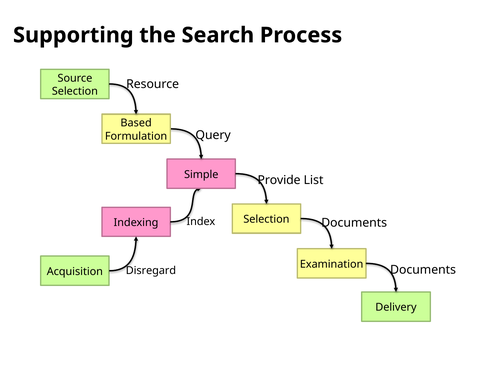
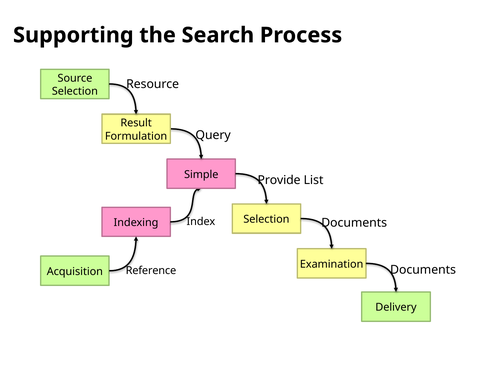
Based: Based -> Result (136, 123)
Disregard: Disregard -> Reference (151, 270)
